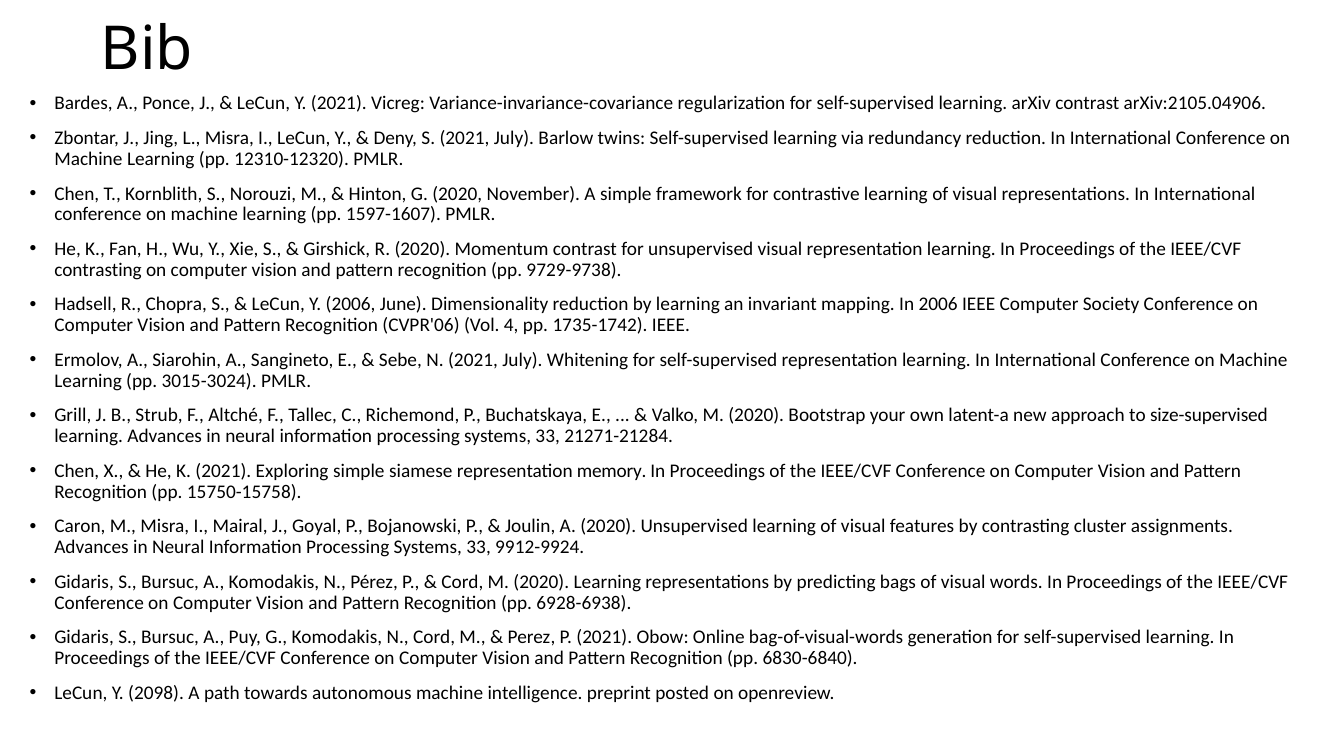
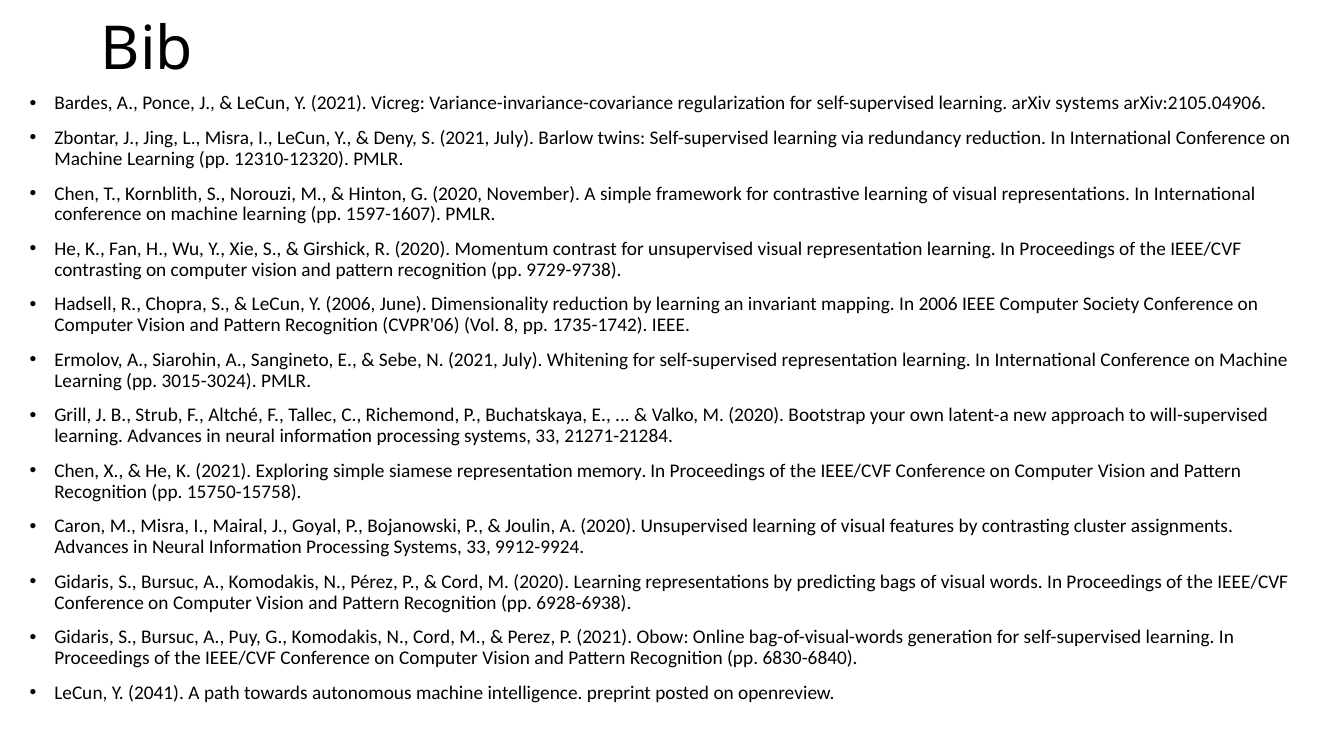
arXiv contrast: contrast -> systems (1087, 104)
4: 4 -> 8 (511, 326)
size-supervised: size-supervised -> will-supervised (1209, 416)
2098: 2098 -> 2041 (156, 693)
